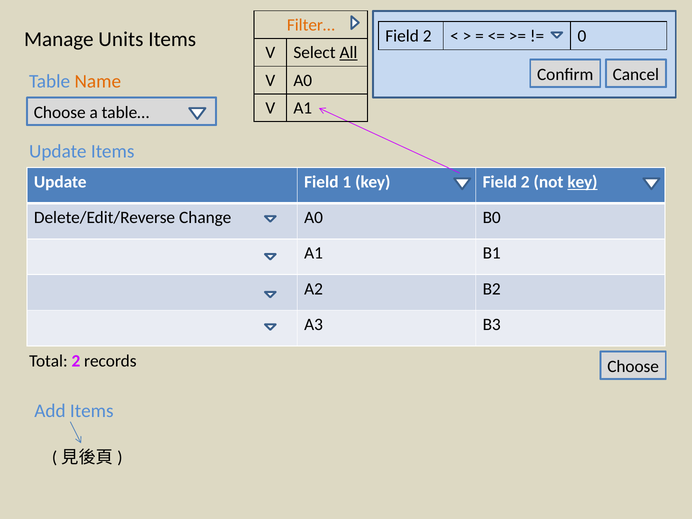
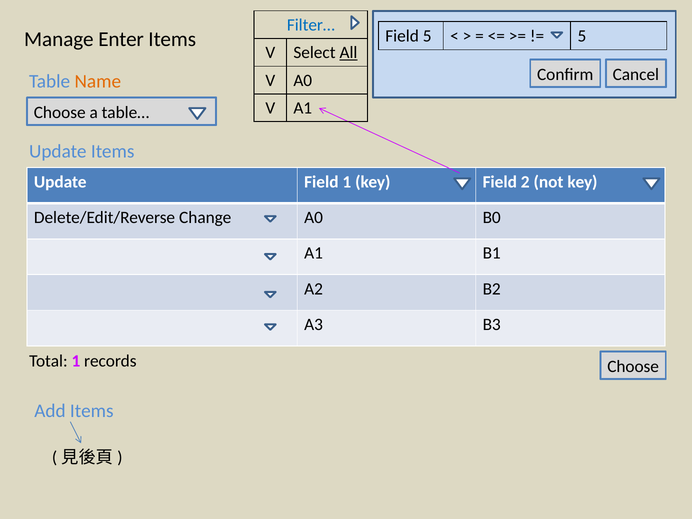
Filter… colour: orange -> blue (311, 25)
2: 2 -> 5 (427, 36)
0: 0 -> 5 (582, 36)
Units: Units -> Enter (121, 39)
key underline: present -> none (582, 182)
Total 2: 2 -> 1 (76, 361)
